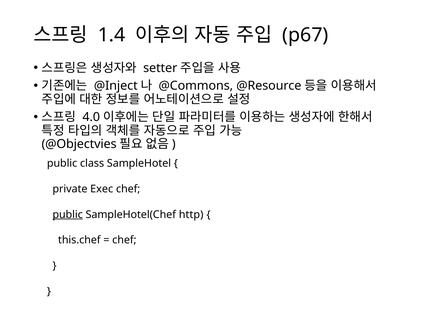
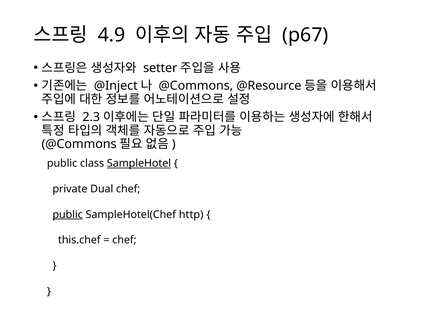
1.4: 1.4 -> 4.9 (112, 35)
4.0: 4.0 -> 2.3 (91, 117)
@Objectvies: @Objectvies -> @Commons (79, 144)
SampleHotel underline: none -> present (139, 163)
Exec: Exec -> Dual (102, 189)
